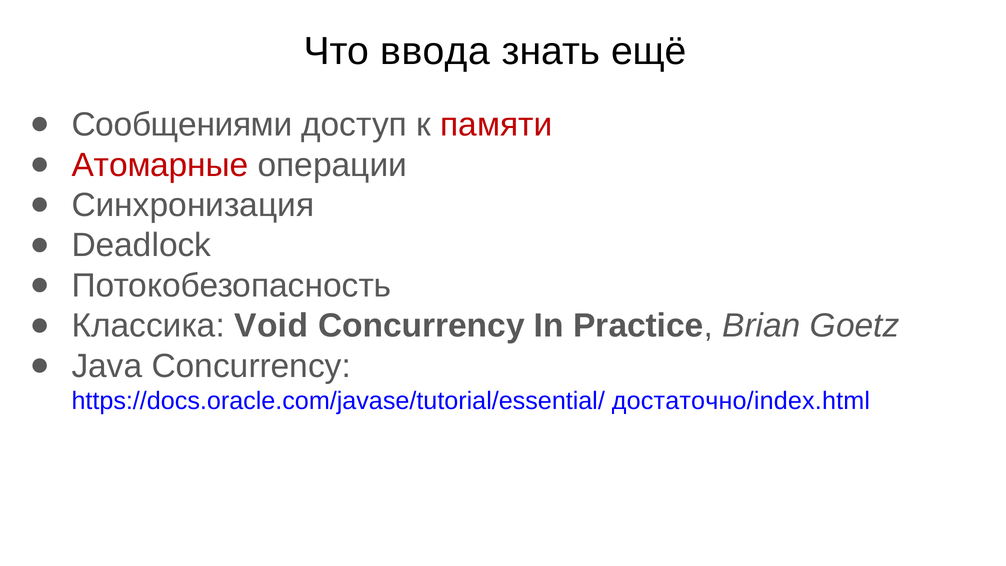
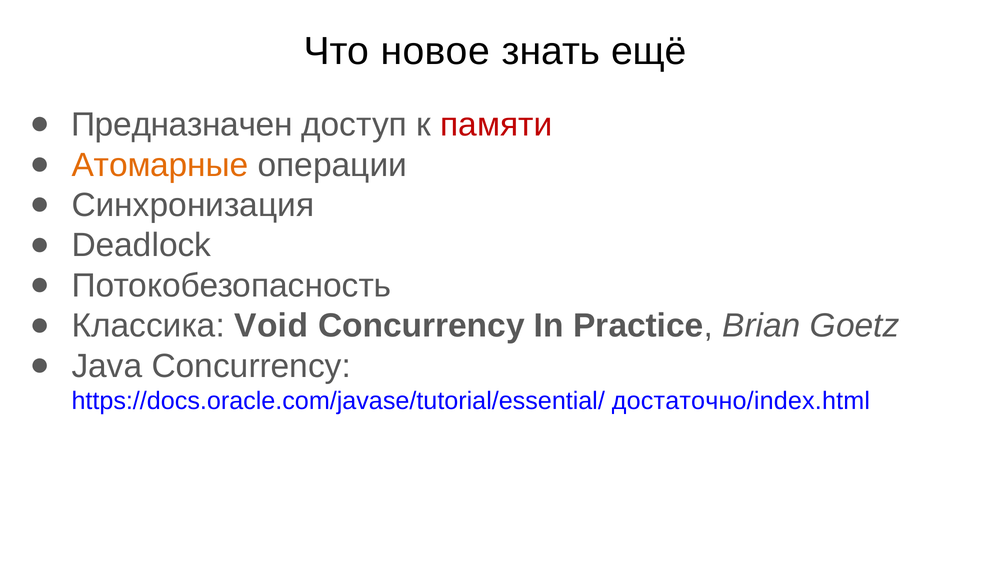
ввода: ввода -> новое (435, 51)
Сообщениями: Сообщениями -> Предназначен (182, 125)
Атомарные colour: red -> orange (160, 165)
